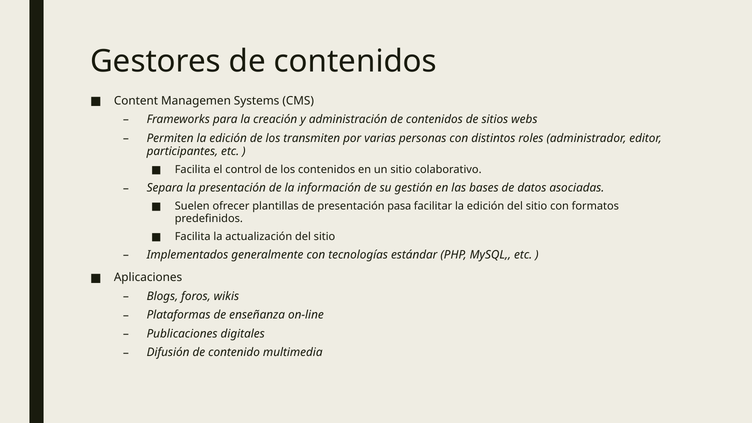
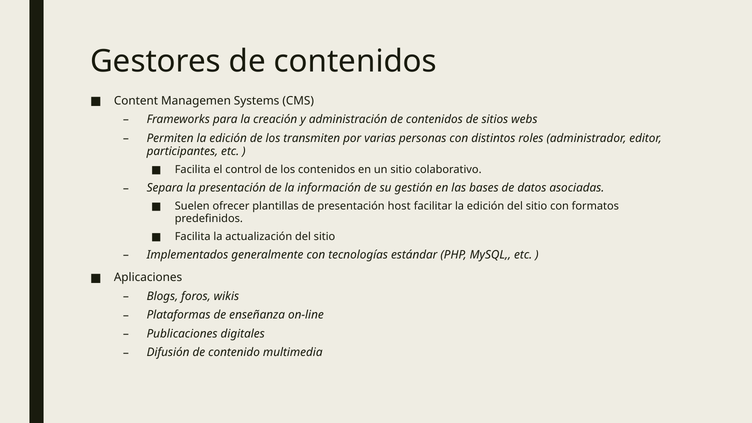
pasa: pasa -> host (399, 206)
